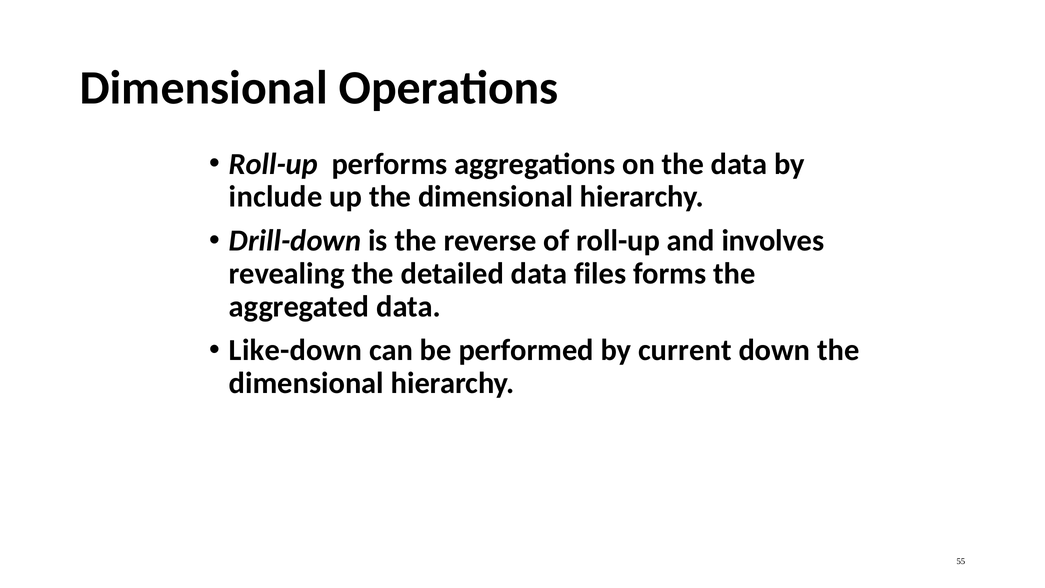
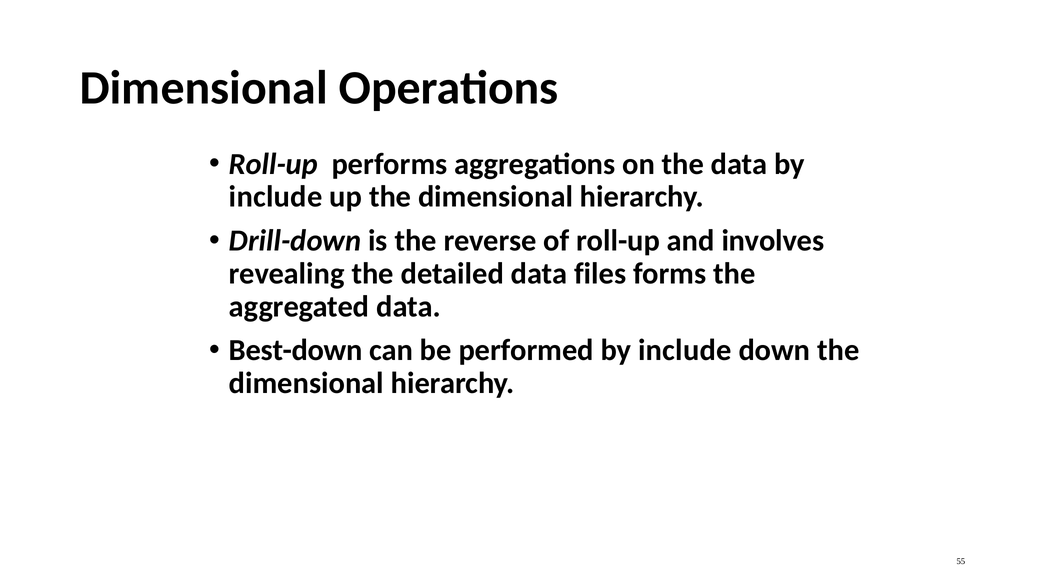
Like-down: Like-down -> Best-down (296, 350)
performed by current: current -> include (685, 350)
